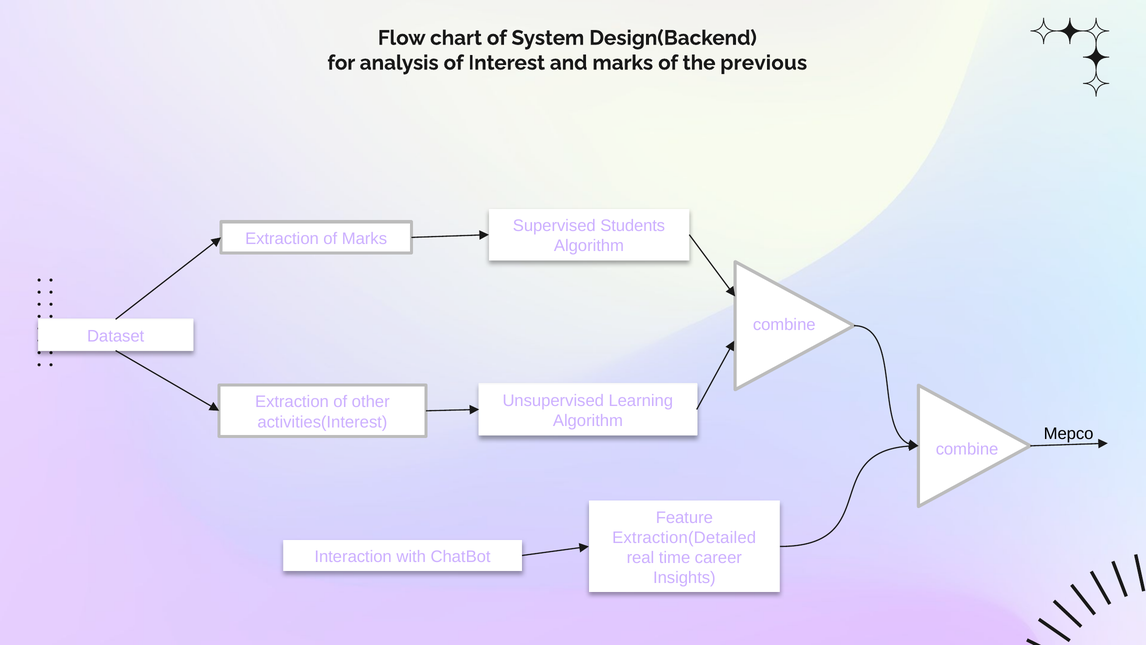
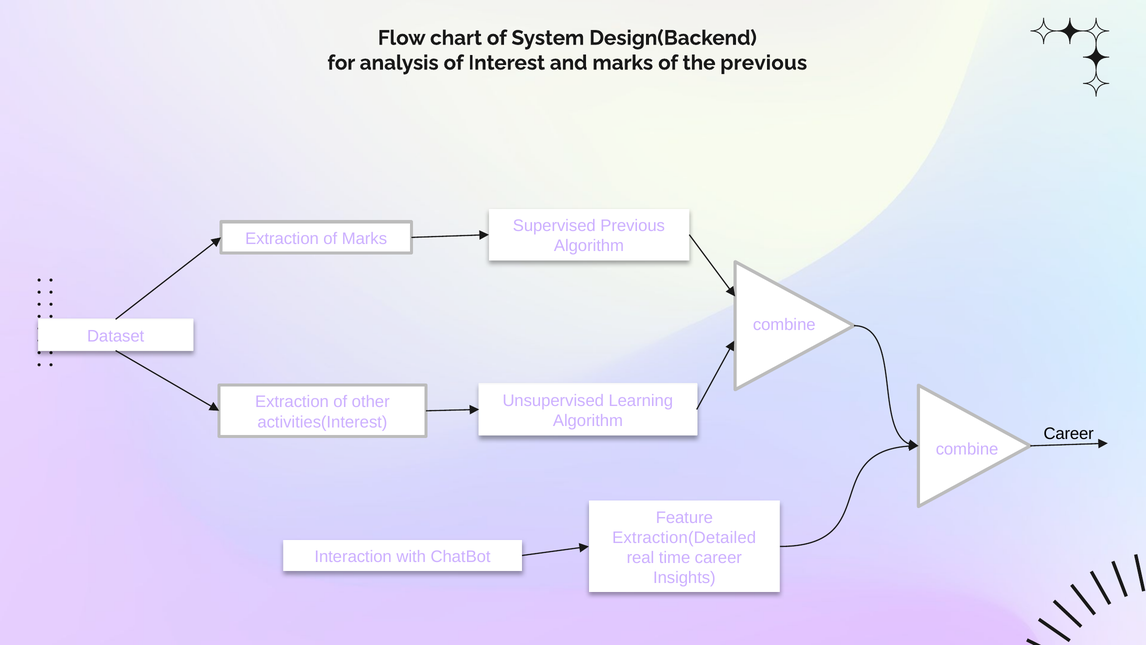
Supervised Students: Students -> Previous (633, 226)
Mepco: Mepco -> Career (1069, 433)
